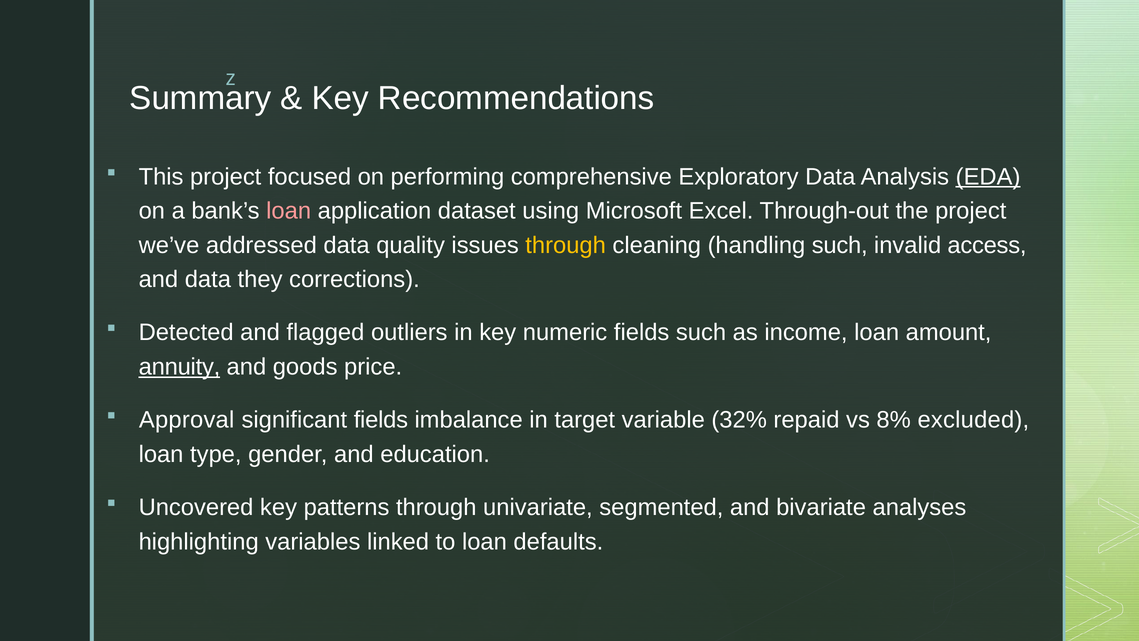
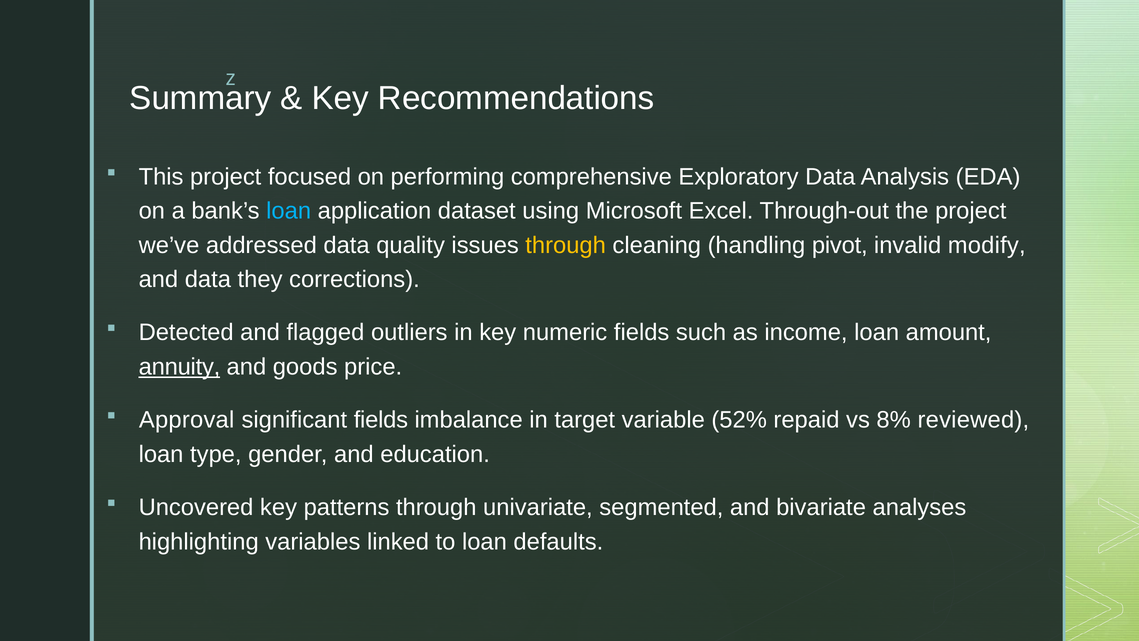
EDA underline: present -> none (988, 177)
loan colour: pink -> light blue (289, 211)
handling such: such -> pivot (840, 245)
access: access -> modify (987, 245)
32%: 32% -> 52% (739, 420)
excluded: excluded -> reviewed (973, 420)
